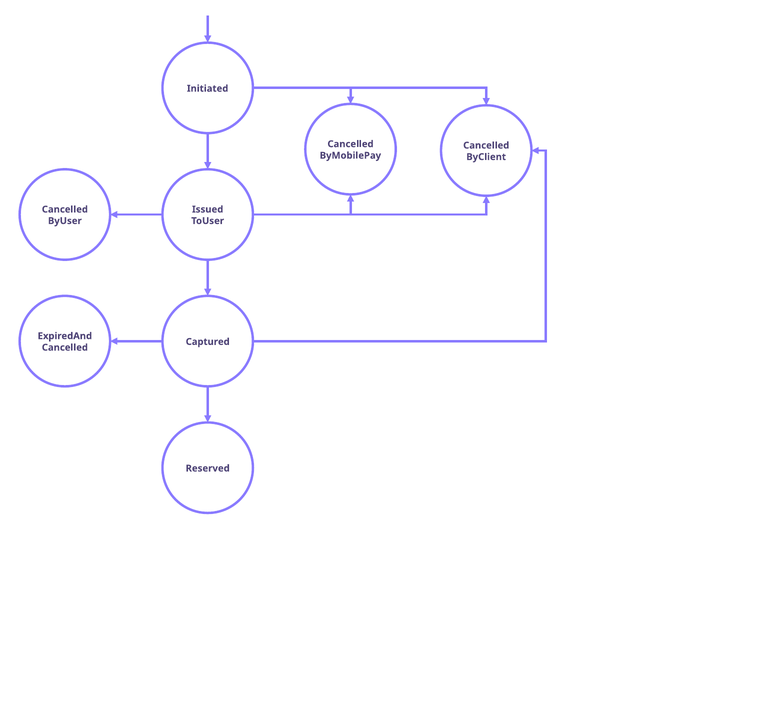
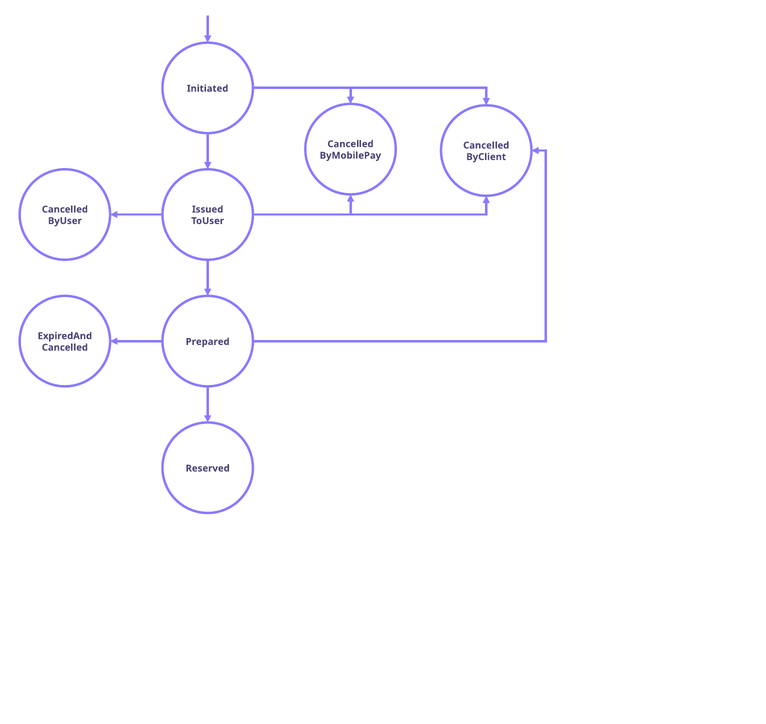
Captured: Captured -> Prepared (208, 342)
